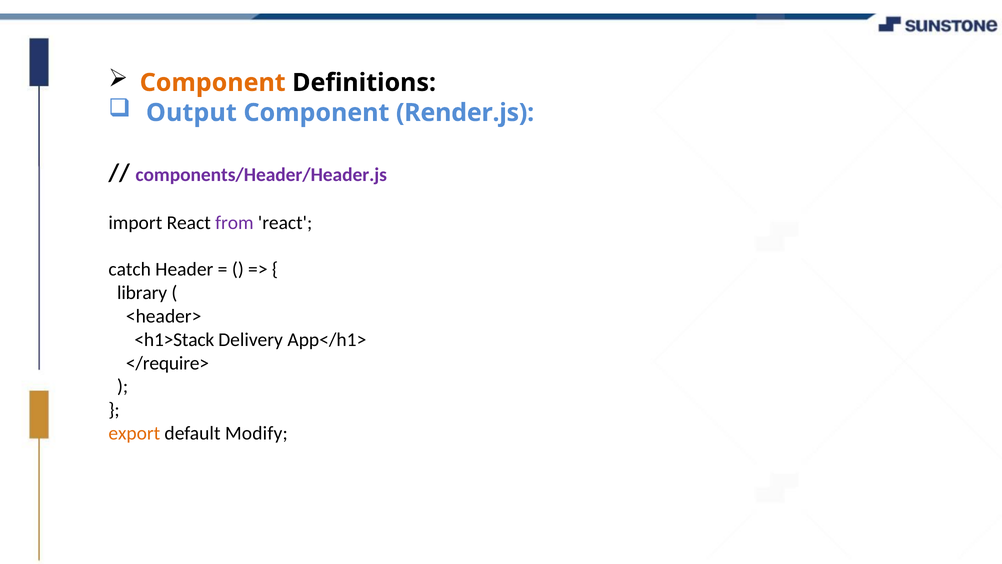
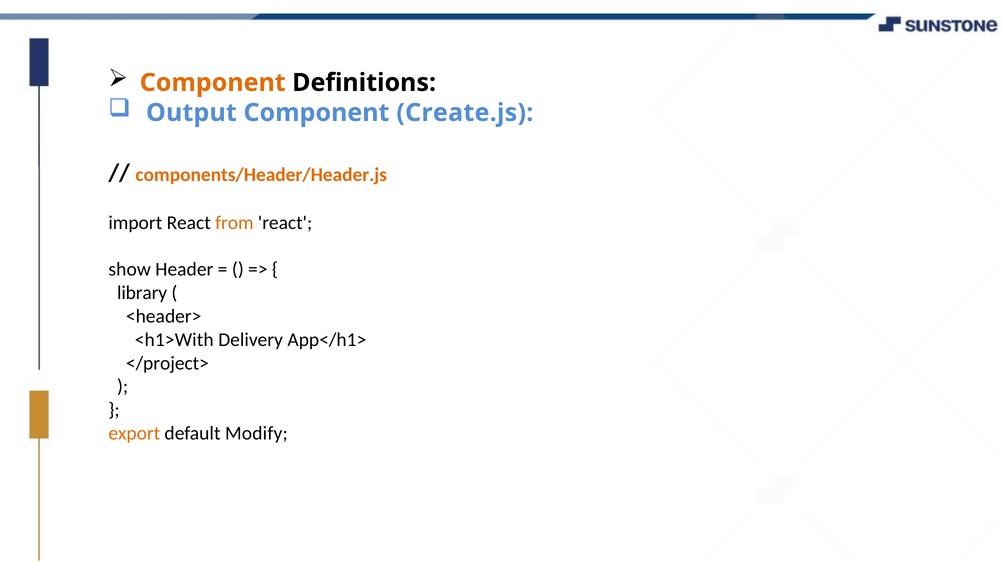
Render.js: Render.js -> Create.js (465, 113)
components/Header/Header.js colour: purple -> orange (261, 175)
from colour: purple -> orange (234, 222)
catch: catch -> show (130, 269)
<h1>Stack: <h1>Stack -> <h1>With (174, 339)
</require>: </require> -> </project> (167, 363)
